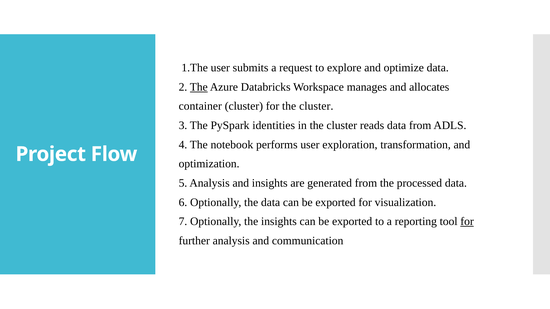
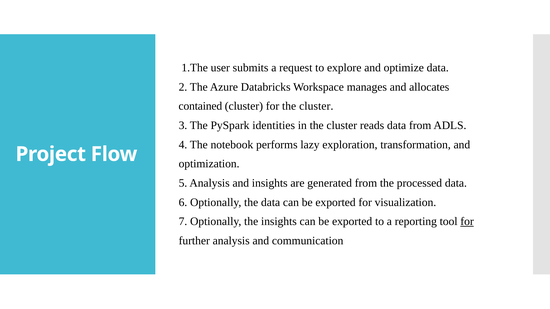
The underline: present -> none (199, 87)
container: container -> contained (200, 106)
performs user: user -> lazy (310, 145)
